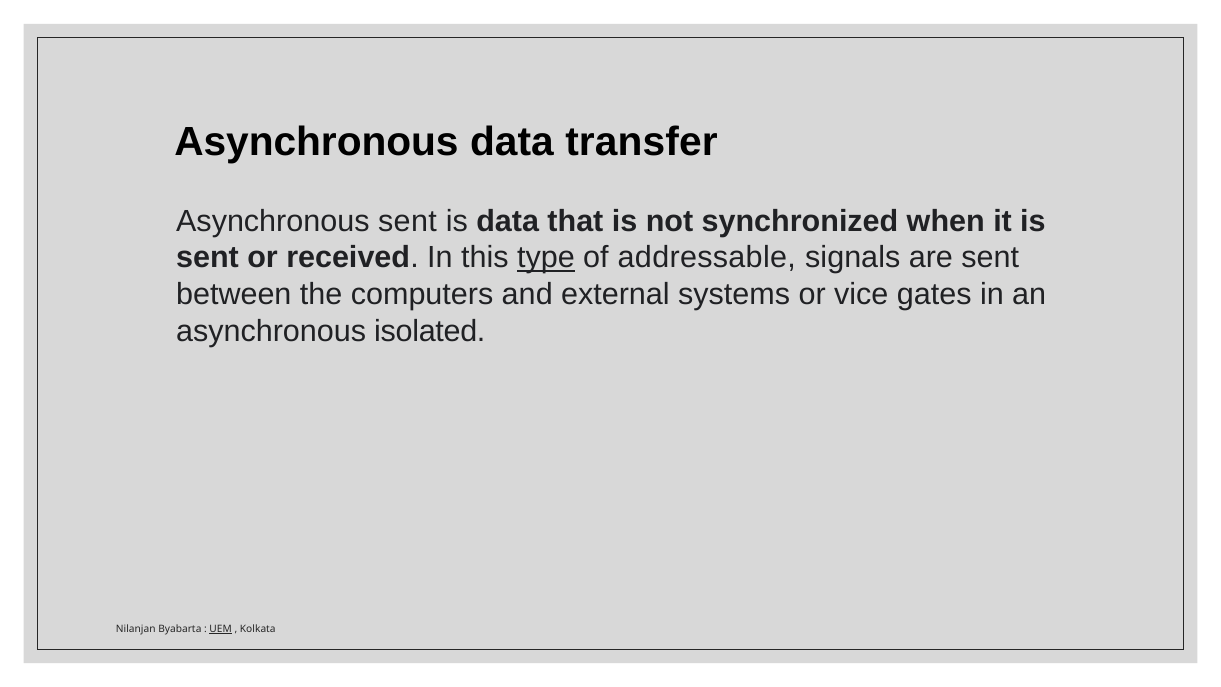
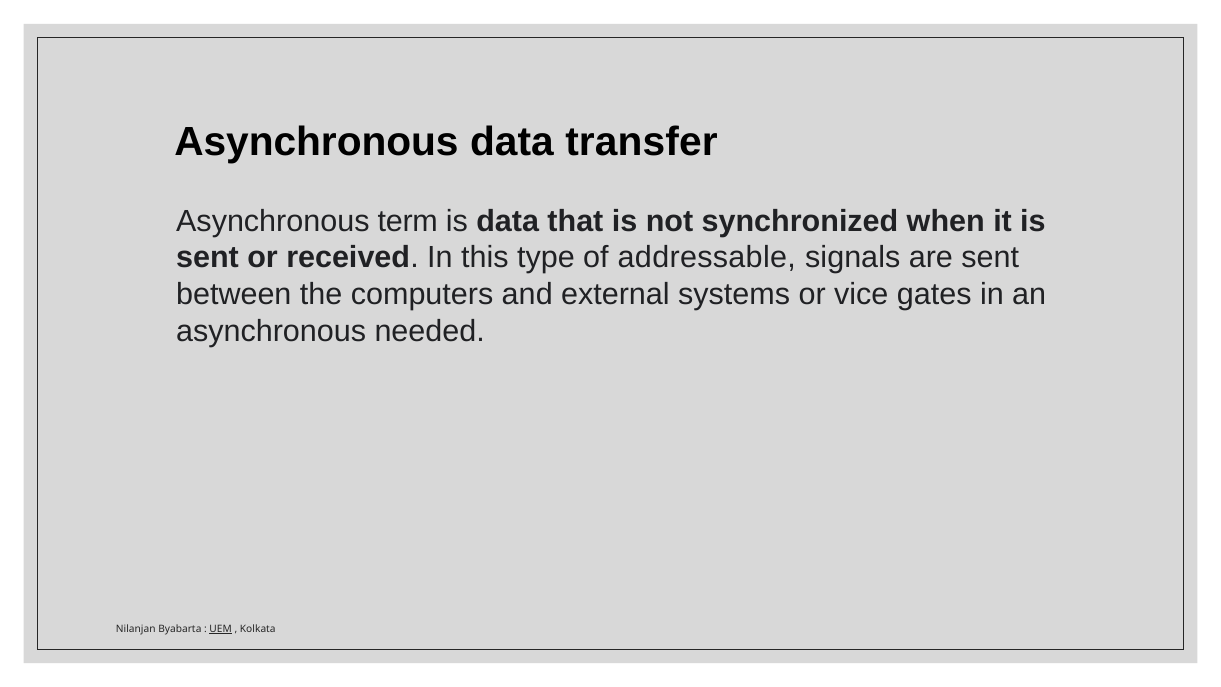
Asynchronous sent: sent -> term (408, 221)
type underline: present -> none (546, 258)
isolated: isolated -> needed (430, 331)
